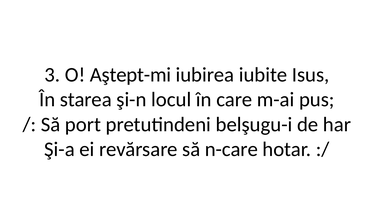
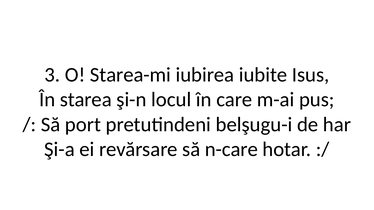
Aştept-mi: Aştept-mi -> Starea-mi (130, 75)
